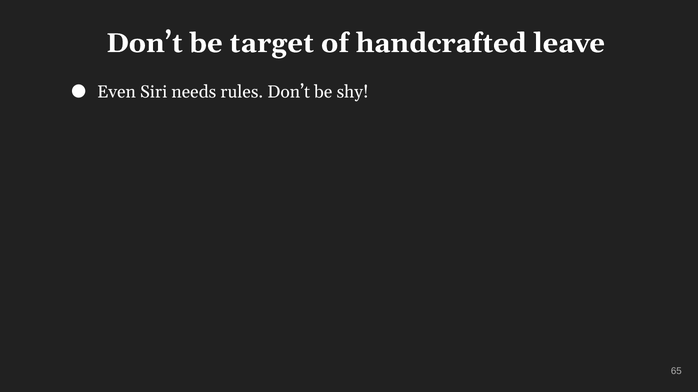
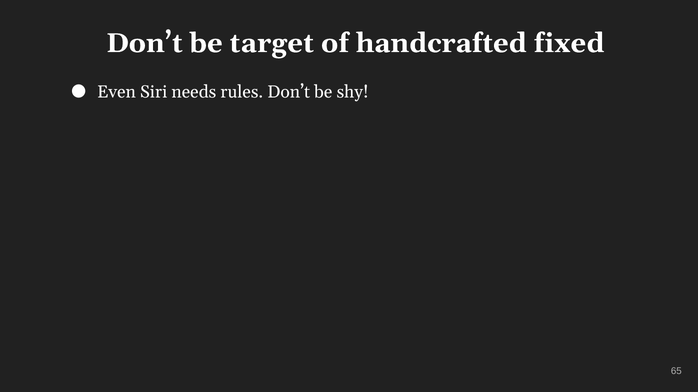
leave: leave -> fixed (569, 43)
